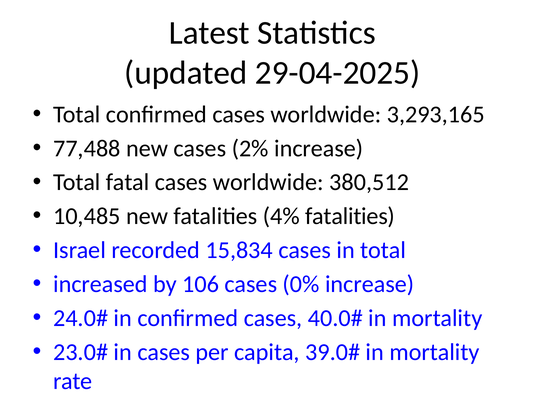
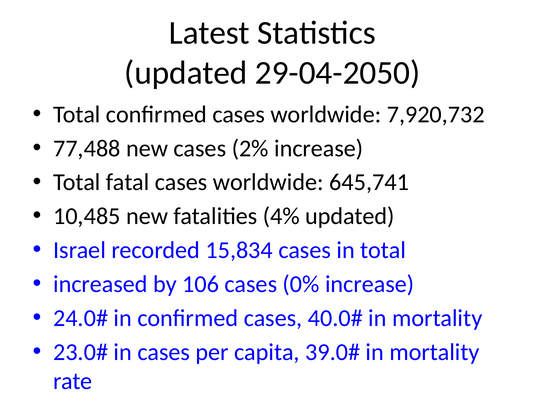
29-04-2025: 29-04-2025 -> 29-04-2050 (338, 73)
3,293,165: 3,293,165 -> 7,920,732 (436, 114)
380,512: 380,512 -> 645,741 (369, 182)
4% fatalities: fatalities -> updated (350, 216)
